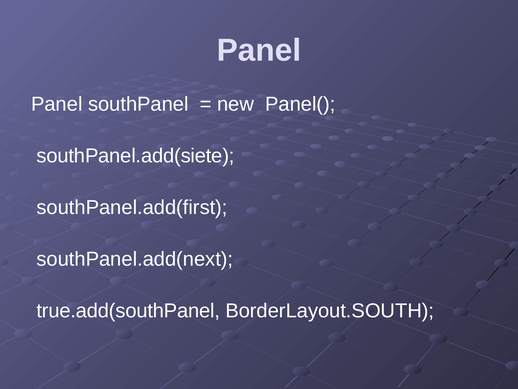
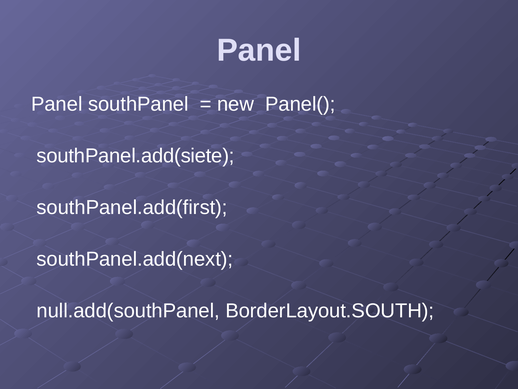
true.add(southPanel: true.add(southPanel -> null.add(southPanel (128, 310)
